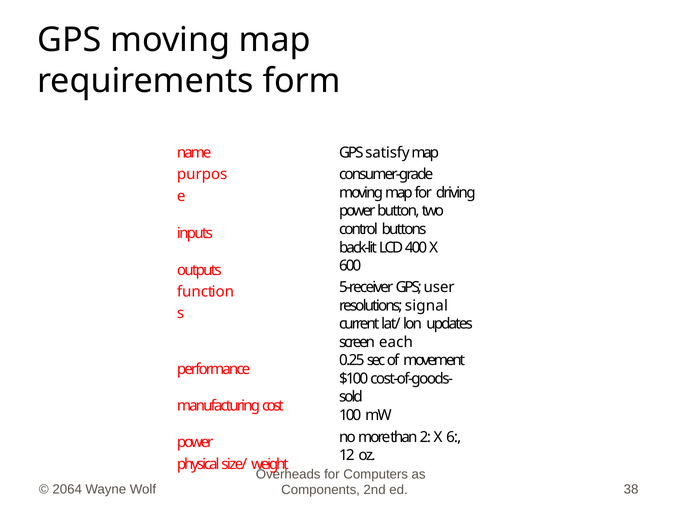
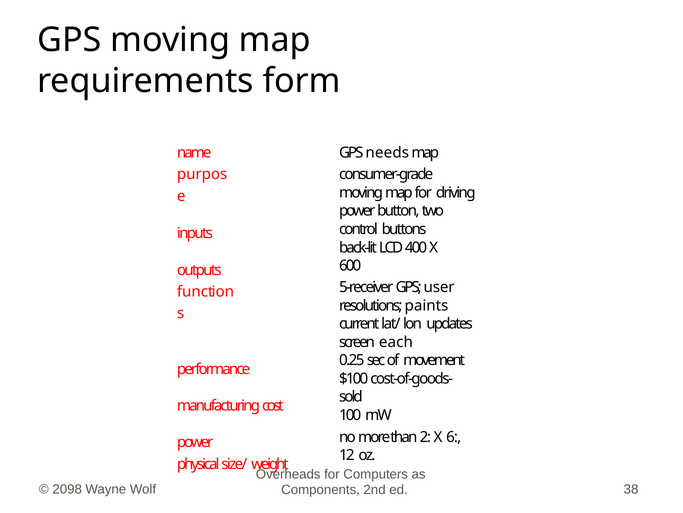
satisfy: satisfy -> needs (387, 152)
signal: signal -> paints (426, 305)
2064: 2064 -> 2098 (67, 489)
